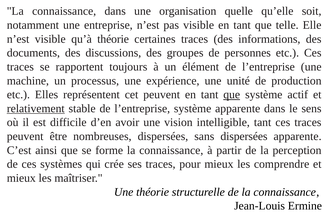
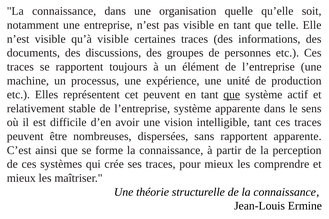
qu’à théorie: théorie -> visible (113, 39)
relativement underline: present -> none (36, 109)
sans dispersées: dispersées -> rapportent (244, 137)
